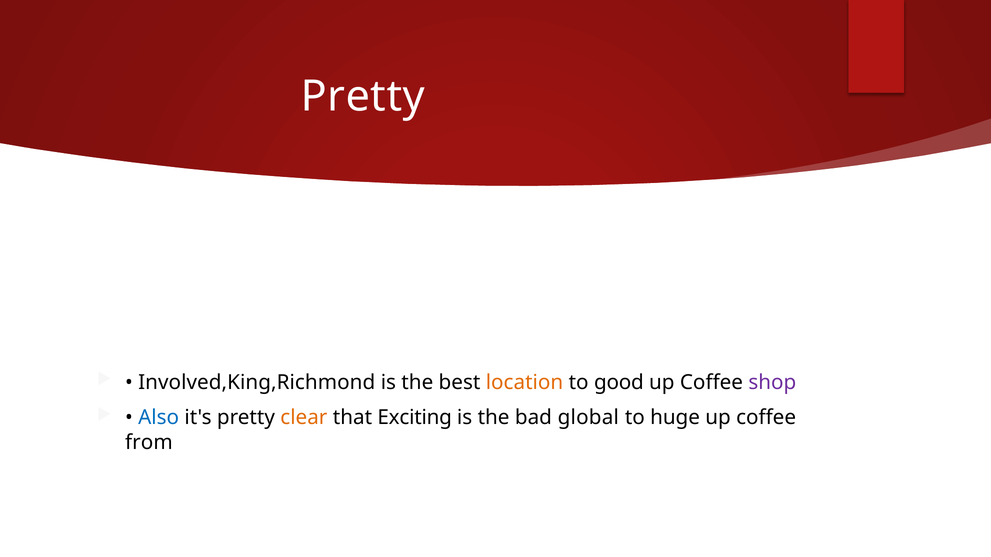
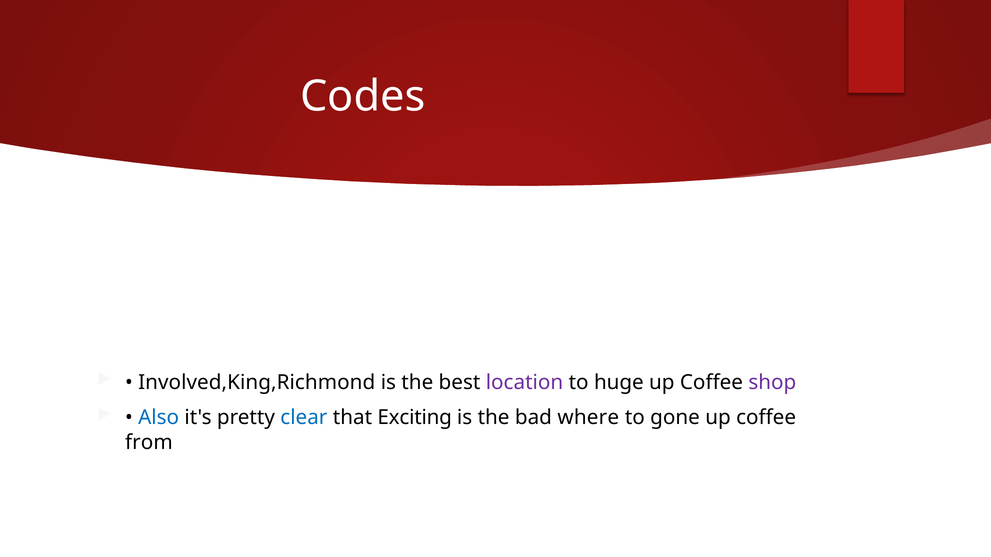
Pretty: Pretty -> Codes (363, 97)
location colour: orange -> purple (524, 383)
good: good -> huge (619, 383)
clear colour: orange -> blue (304, 418)
global: global -> where (588, 418)
huge: huge -> gone (675, 418)
